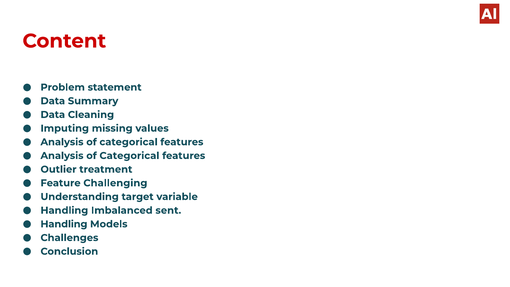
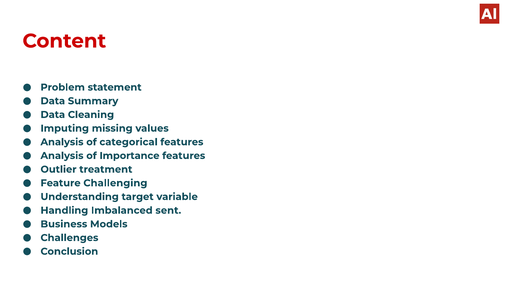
Categorical: Categorical -> Importance (129, 156)
Handling: Handling -> Business (64, 224)
